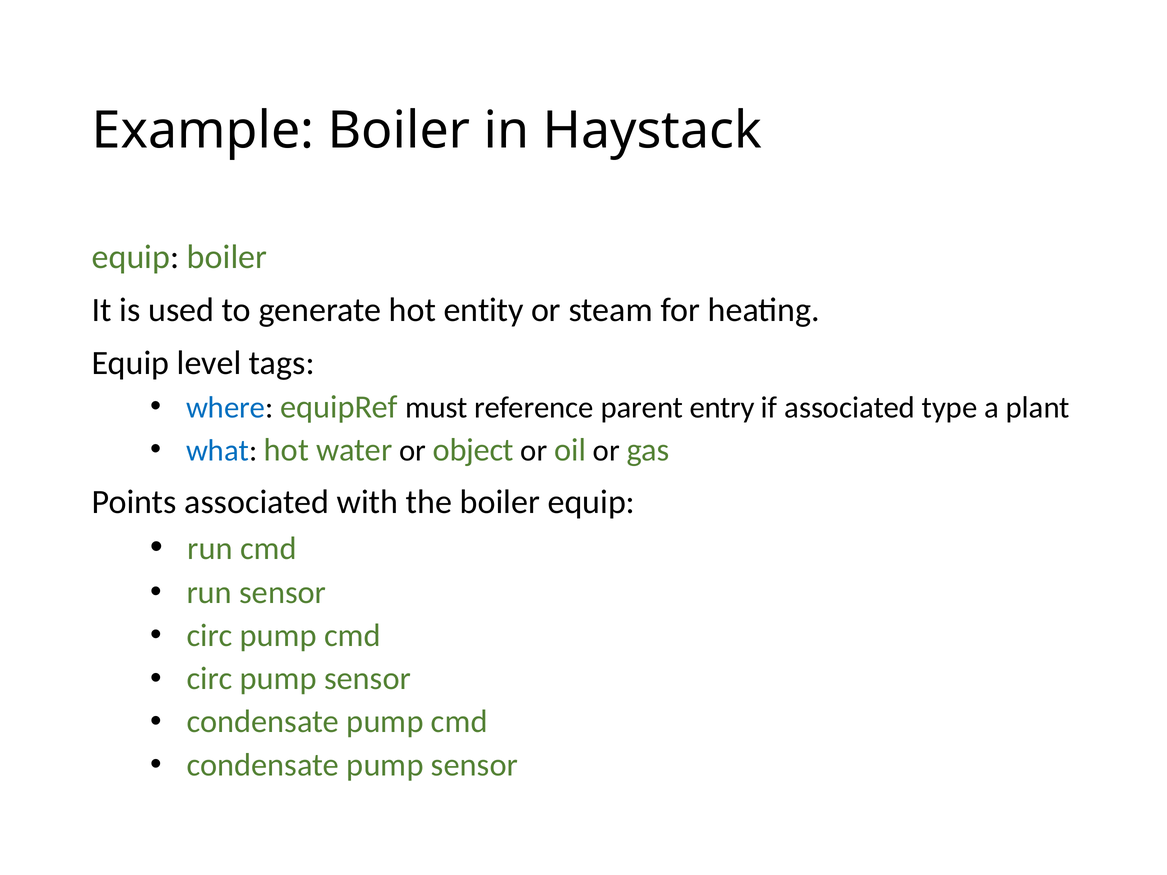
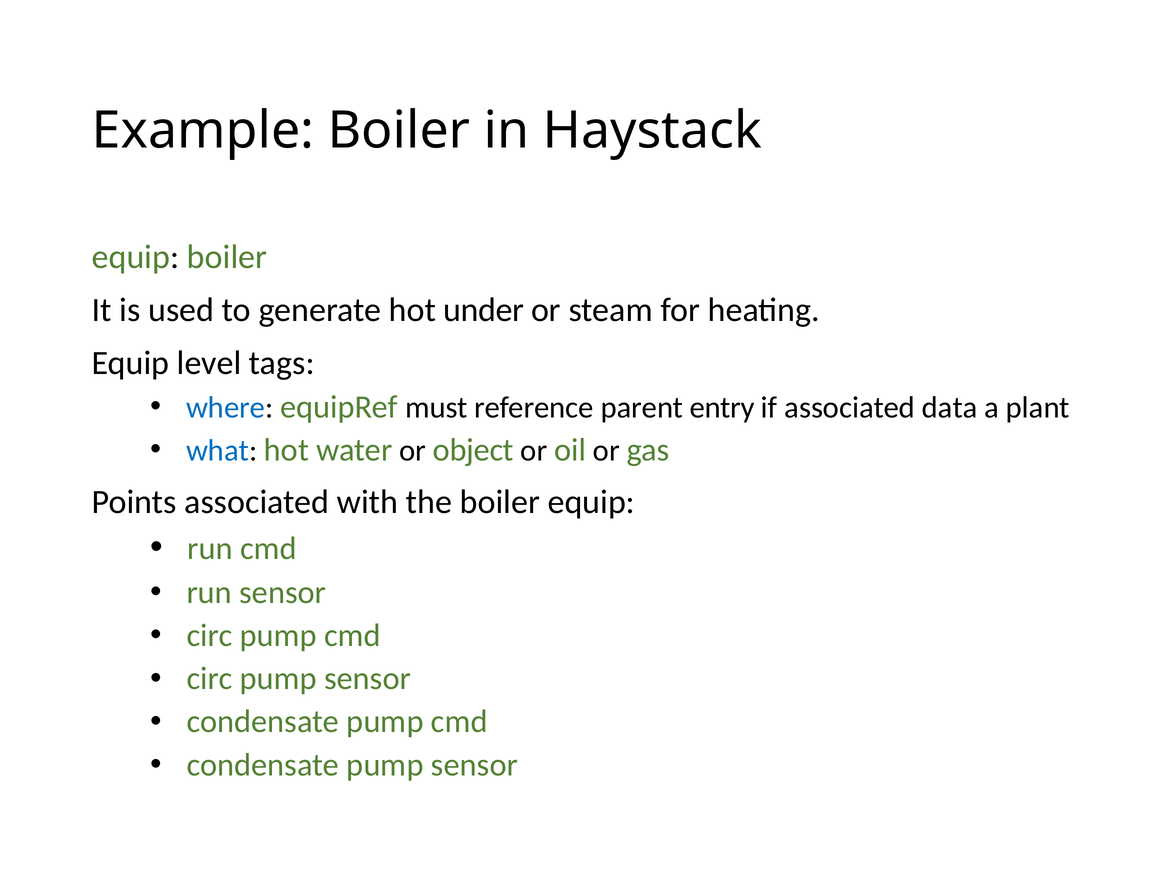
entity: entity -> under (484, 310)
type: type -> data (950, 407)
